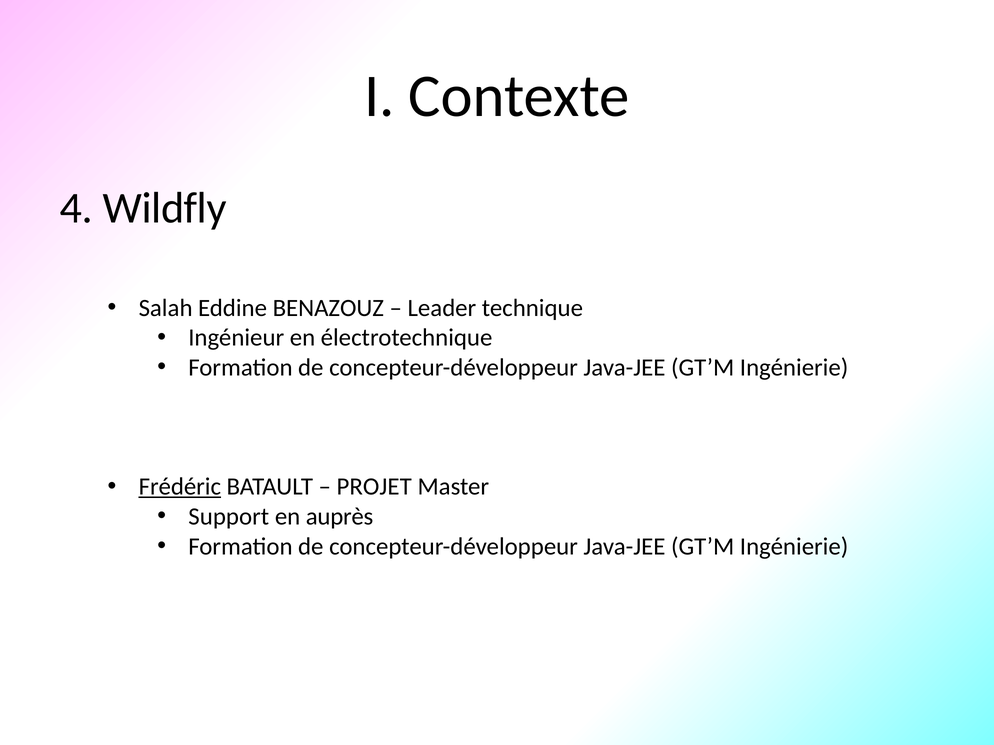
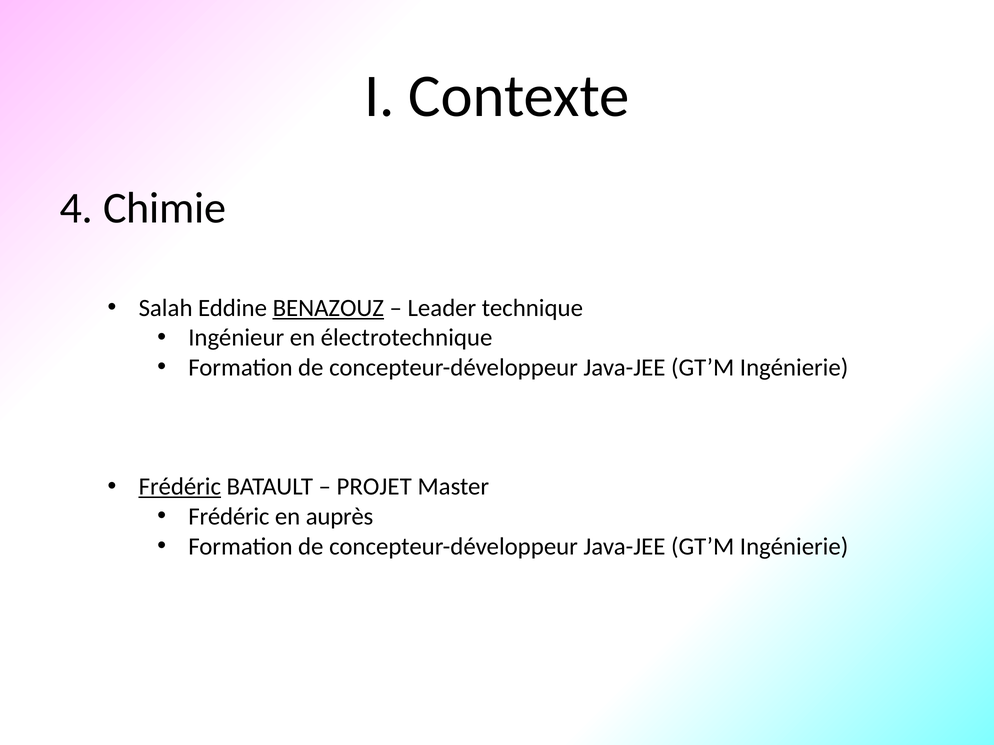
Wildfly: Wildfly -> Chimie (165, 209)
BENAZOUZ underline: none -> present (328, 308)
Support: Support -> Frédéric (229, 517)
